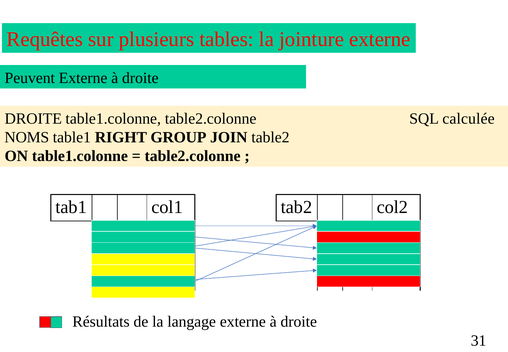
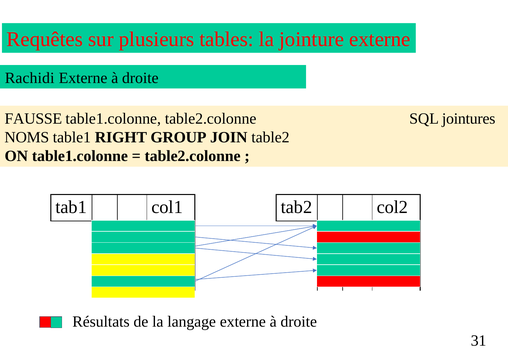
Peuvent: Peuvent -> Rachidi (30, 78)
DROITE: DROITE -> FAUSSE (33, 118)
calculée: calculée -> jointures (469, 118)
